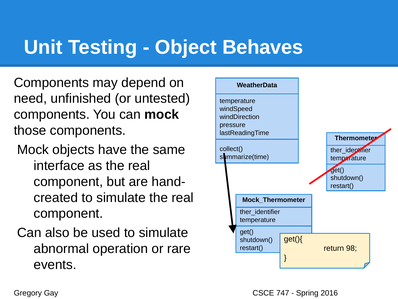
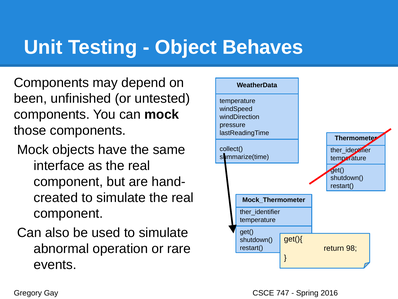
need: need -> been (30, 98)
